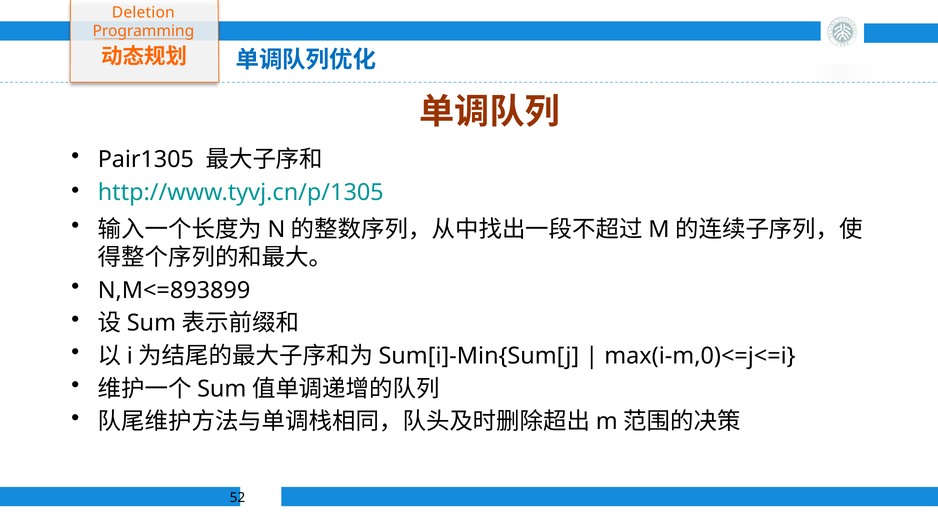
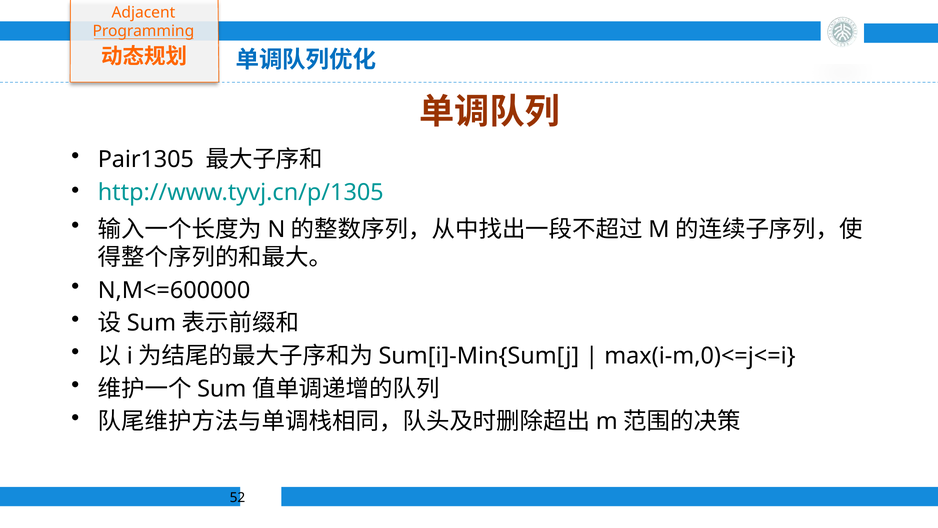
Deletion: Deletion -> Adjacent (143, 12)
N,M<=893899: N,M<=893899 -> N,M<=600000 (174, 290)
